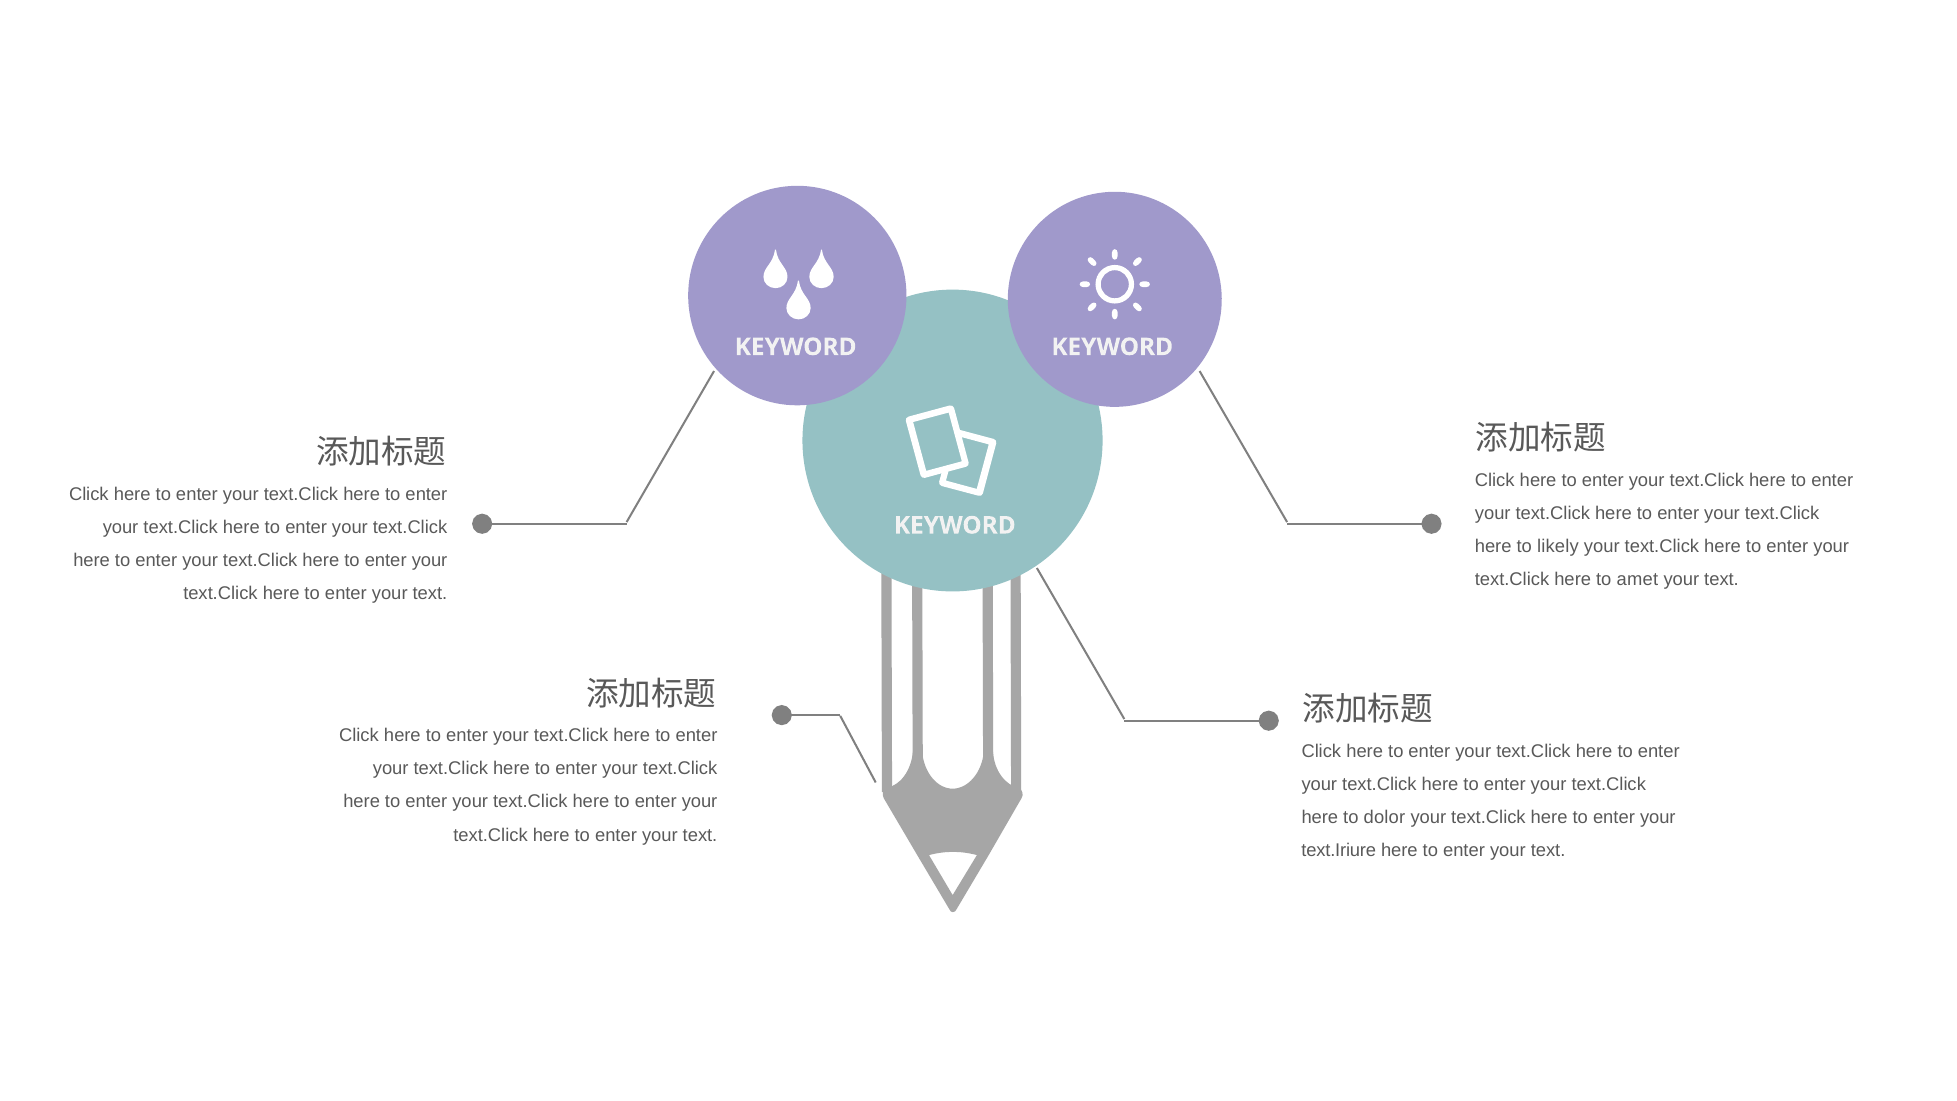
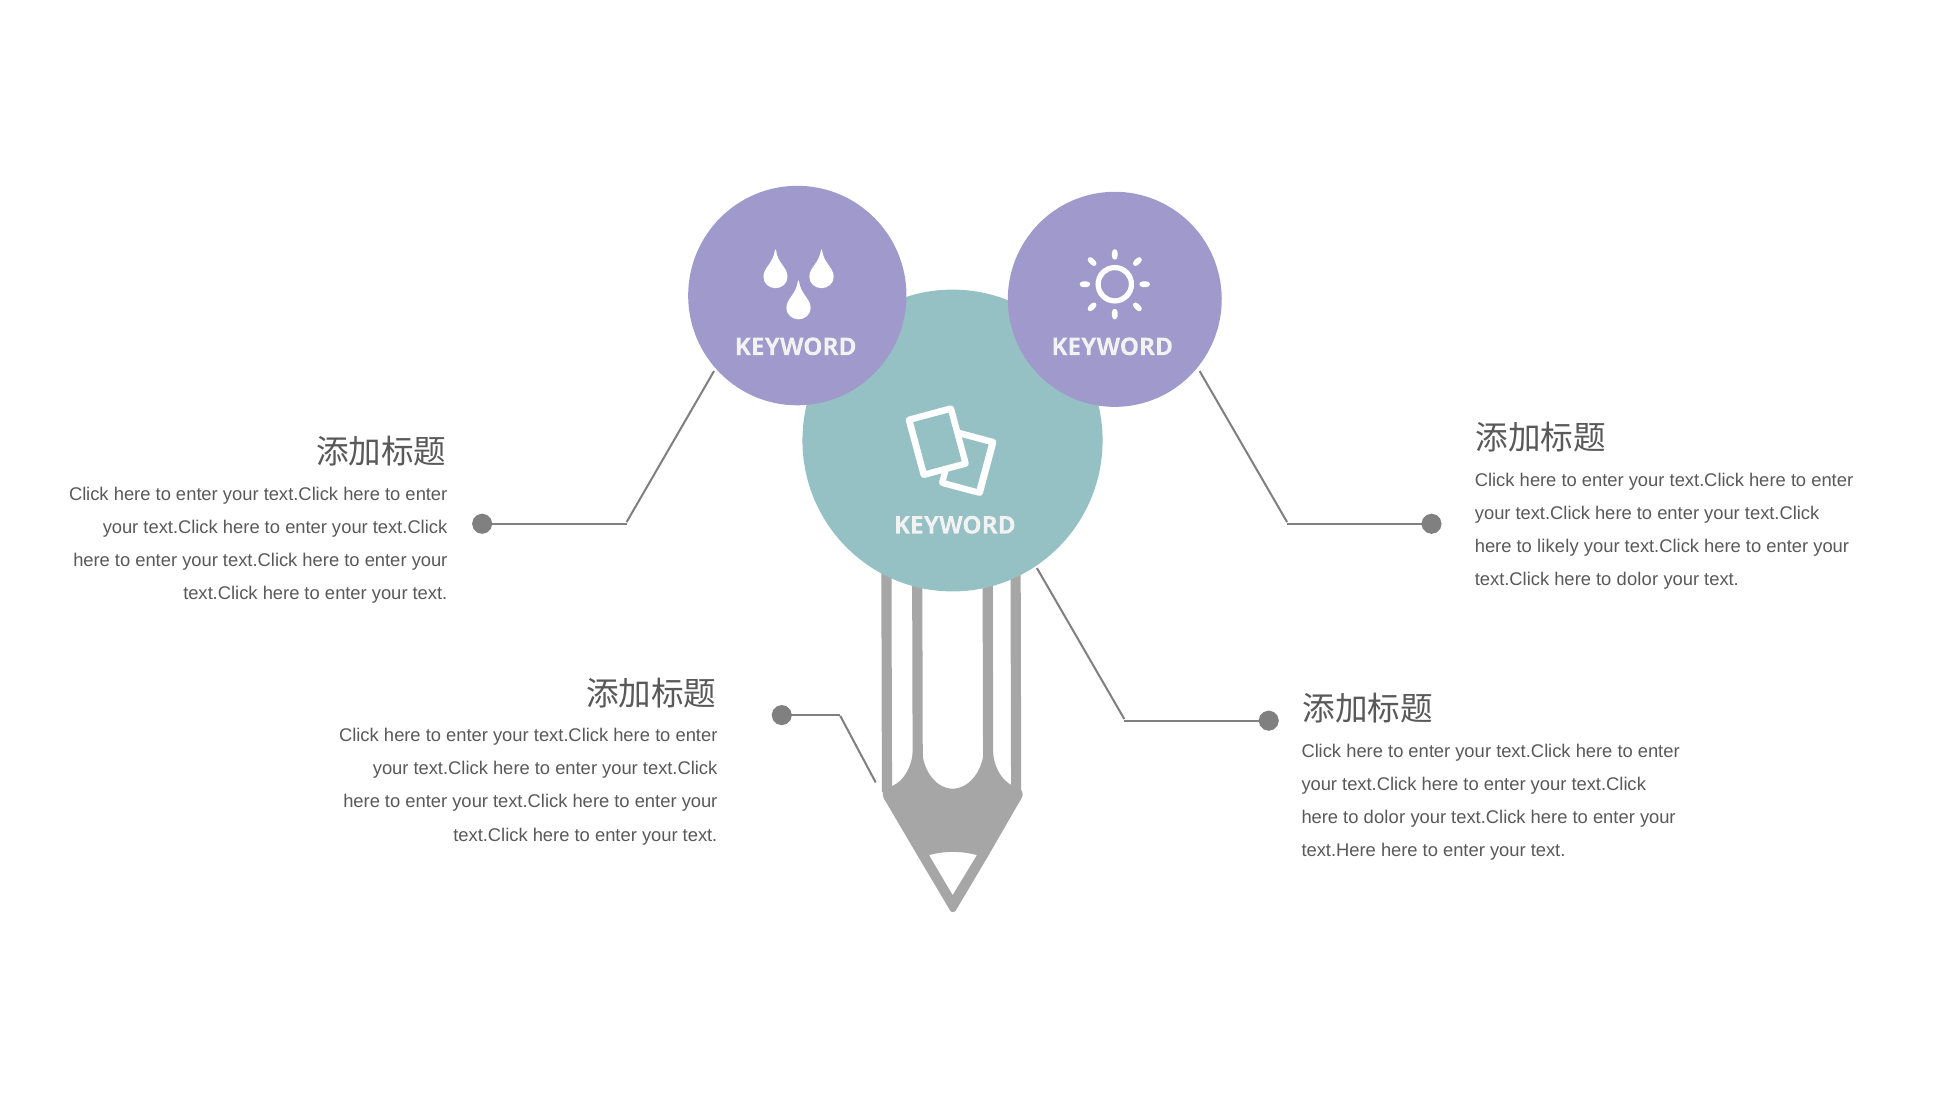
amet: amet -> dolor (1637, 580)
text.Iriure: text.Iriure -> text.Here (1339, 850)
